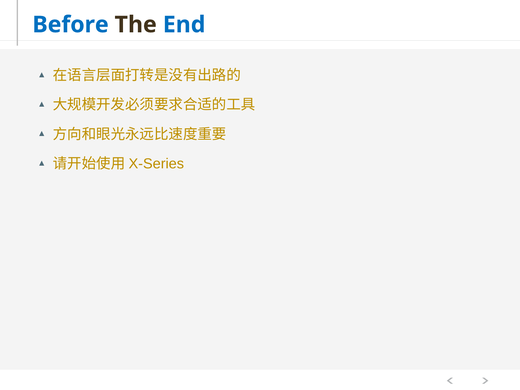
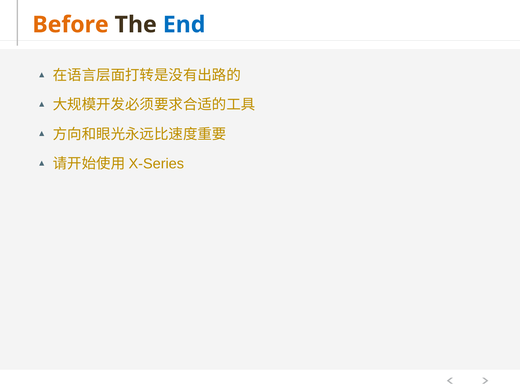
Before colour: blue -> orange (71, 25)
